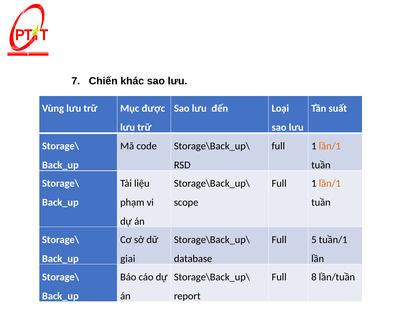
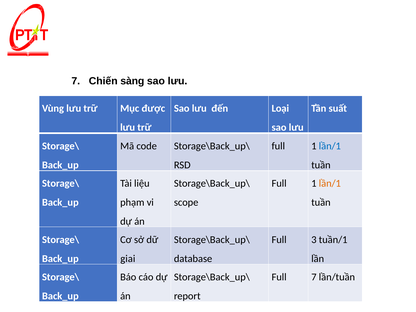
khác: khác -> sàng (132, 81)
lần/1 colour: orange -> blue (330, 146)
5: 5 -> 3 (314, 240)
Full 8: 8 -> 7 (314, 277)
